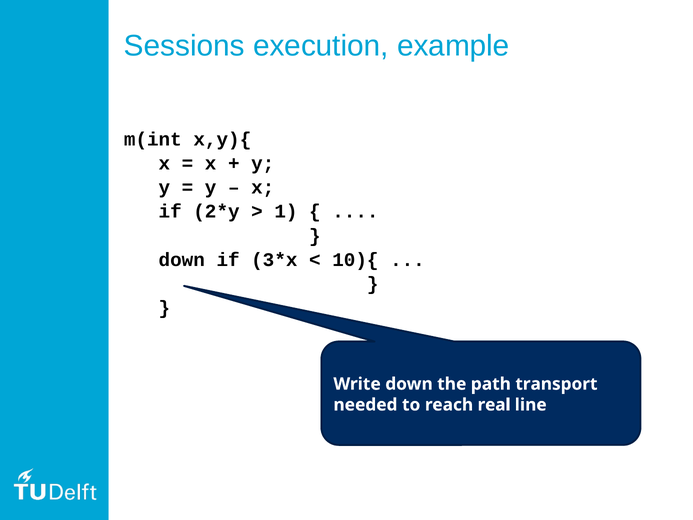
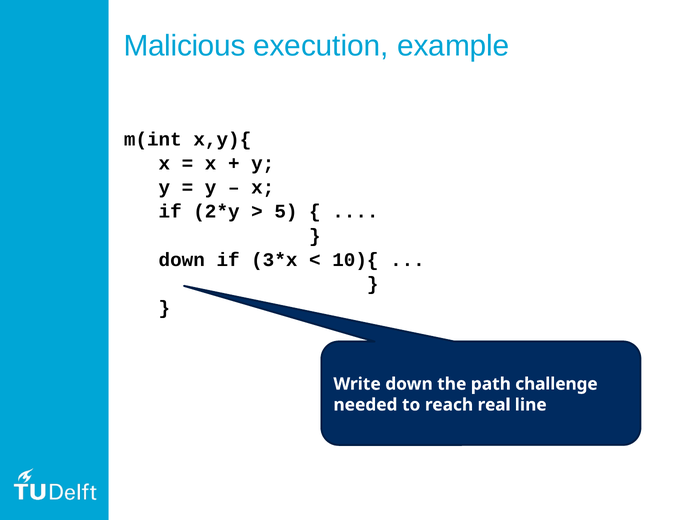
Sessions: Sessions -> Malicious (185, 46)
1: 1 -> 5 (286, 212)
transport: transport -> challenge (556, 384)
